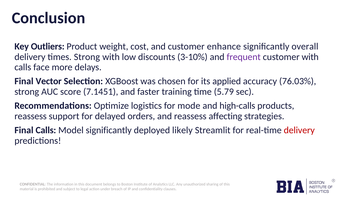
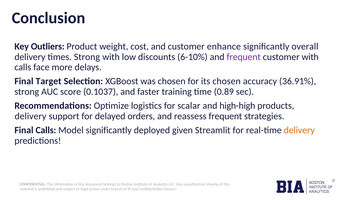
3-10%: 3-10% -> 6-10% (192, 57)
Vector: Vector -> Target (49, 81)
its applied: applied -> chosen (227, 81)
76.03%: 76.03% -> 36.91% (298, 81)
7.1451: 7.1451 -> 0.1037 (101, 92)
5.79: 5.79 -> 0.89 (224, 92)
mode: mode -> scalar (189, 106)
high-calls: high-calls -> high-high (237, 106)
reassess: reassess -> delivery (30, 116)
reassess affecting: affecting -> frequent (225, 116)
likely: likely -> given (183, 130)
delivery colour: red -> orange (299, 130)
